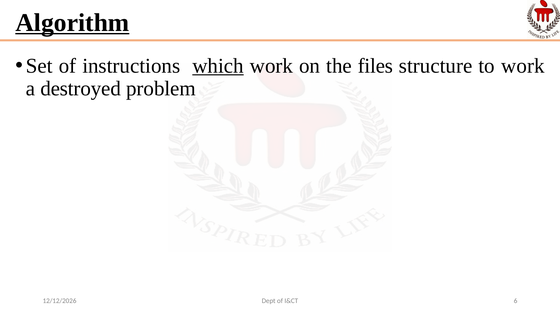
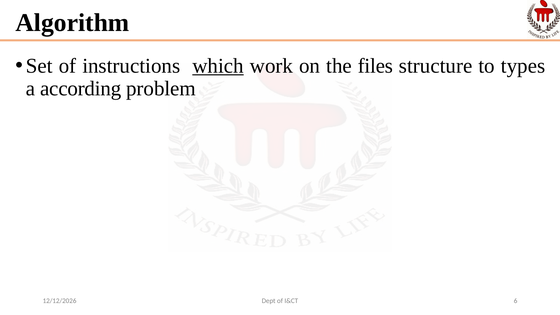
Algorithm underline: present -> none (72, 23)
to work: work -> types (523, 66)
destroyed: destroyed -> according (81, 89)
